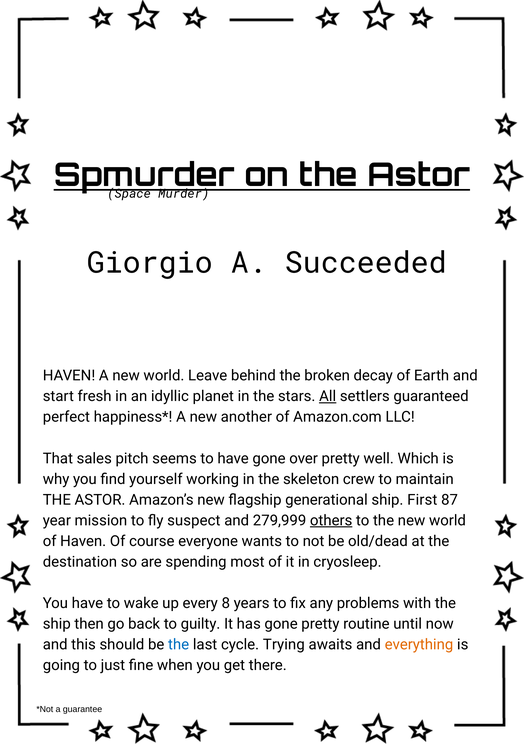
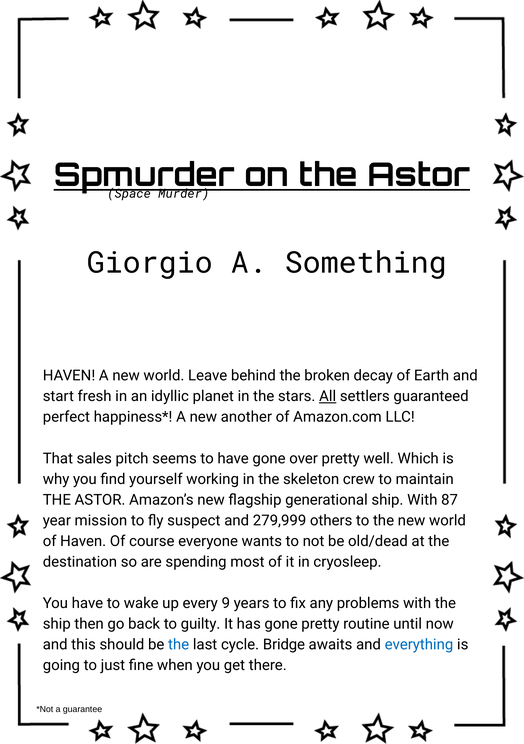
Succeeded: Succeeded -> Something (366, 263)
ship First: First -> With (422, 499)
others underline: present -> none (331, 520)
8: 8 -> 9 (226, 603)
Trying: Trying -> Bridge (284, 644)
everything colour: orange -> blue (419, 644)
